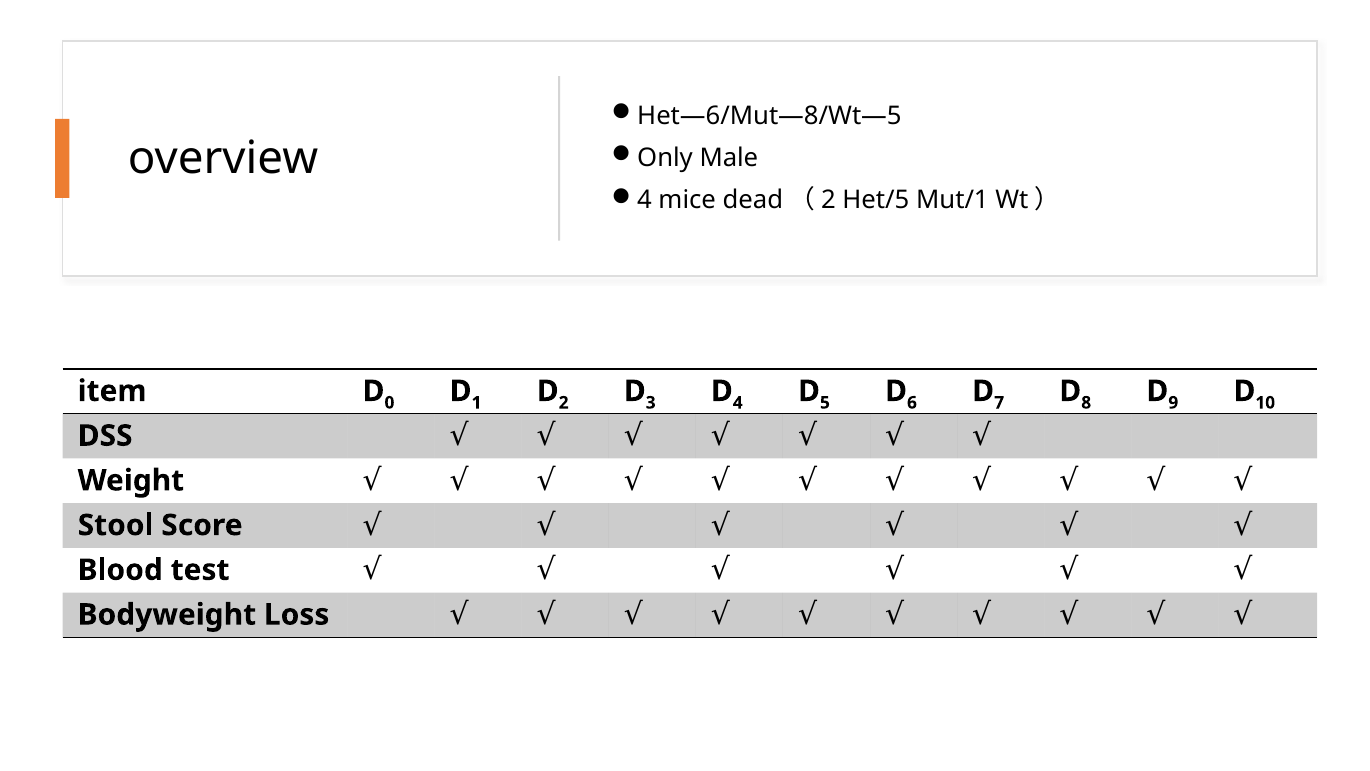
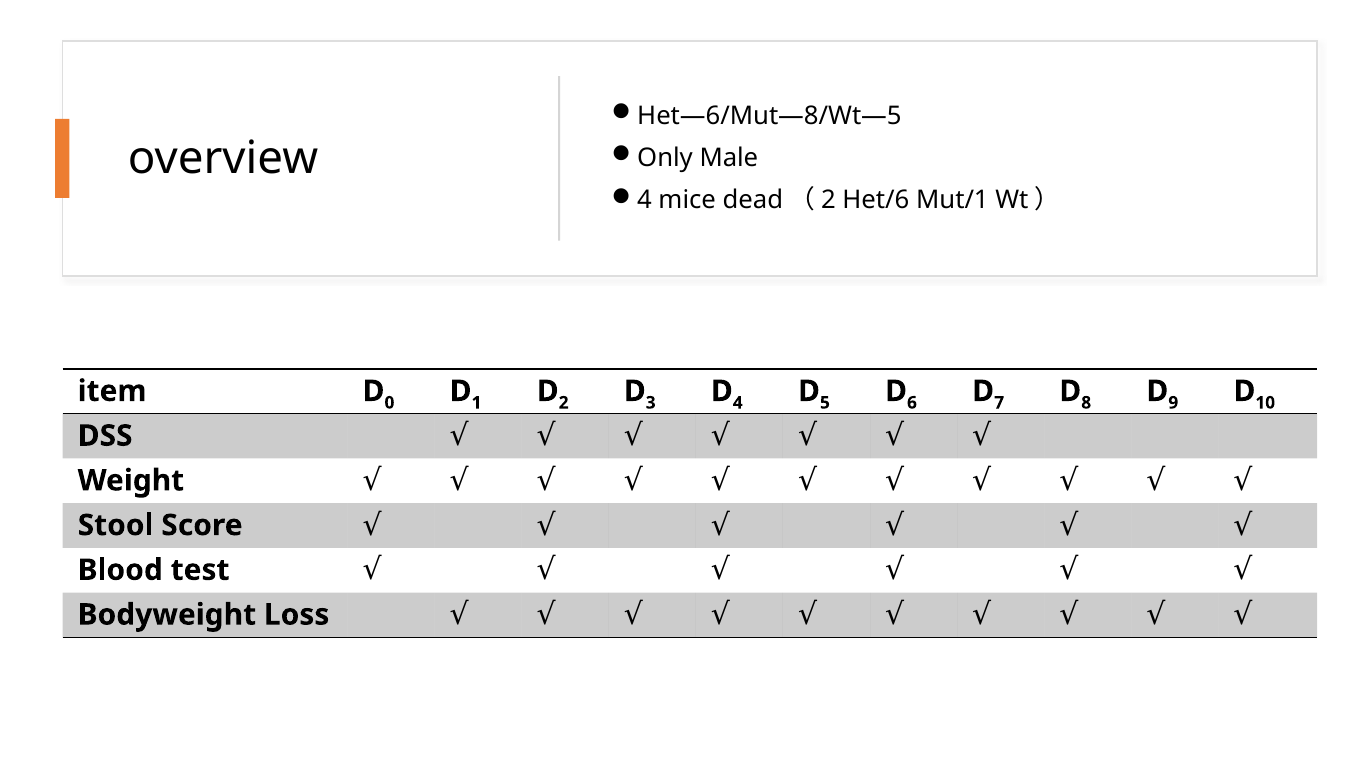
Het/5: Het/5 -> Het/6 (876, 200)
